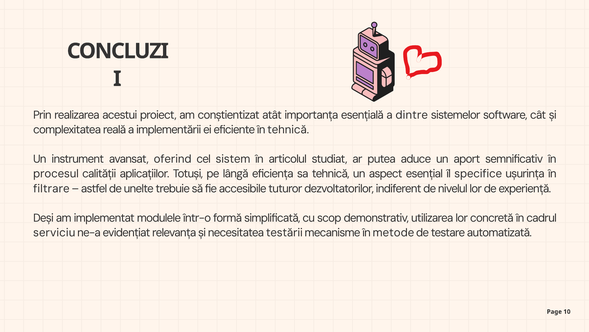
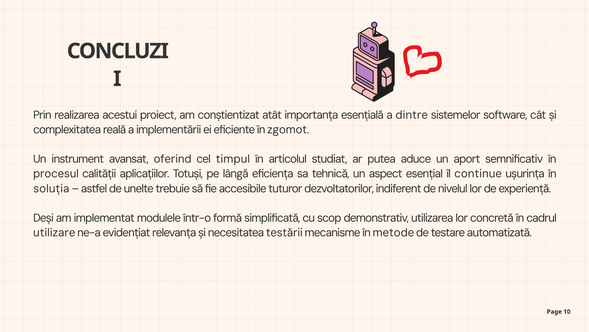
în tehnică: tehnică -> zgomot (288, 129)
sistem: sistem -> timpul (233, 159)
specifice: specifice -> continue (478, 174)
filtrare: filtrare -> soluția (51, 188)
serviciu: serviciu -> utilizare (54, 232)
